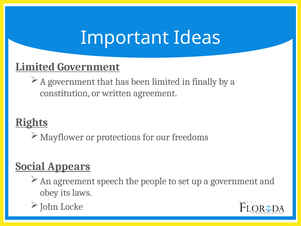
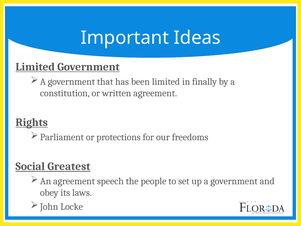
Mayflower: Mayflower -> Parliament (62, 137)
Appears: Appears -> Greatest (69, 166)
